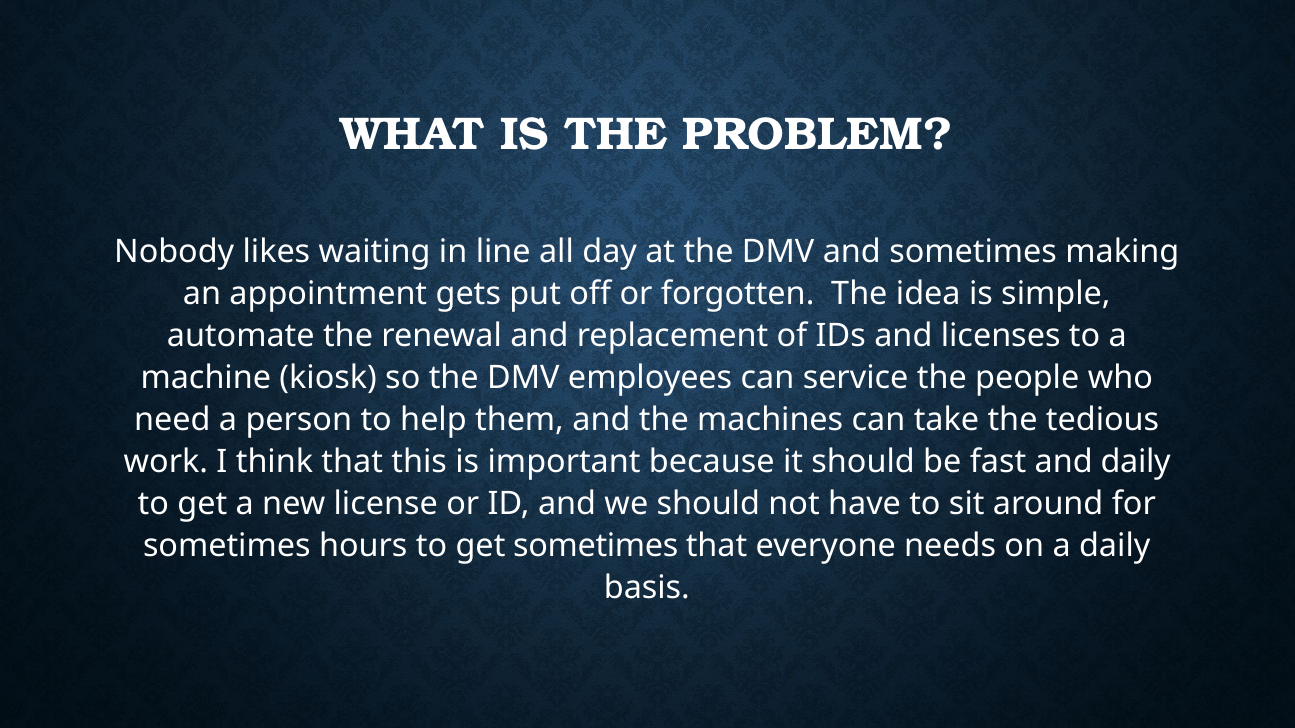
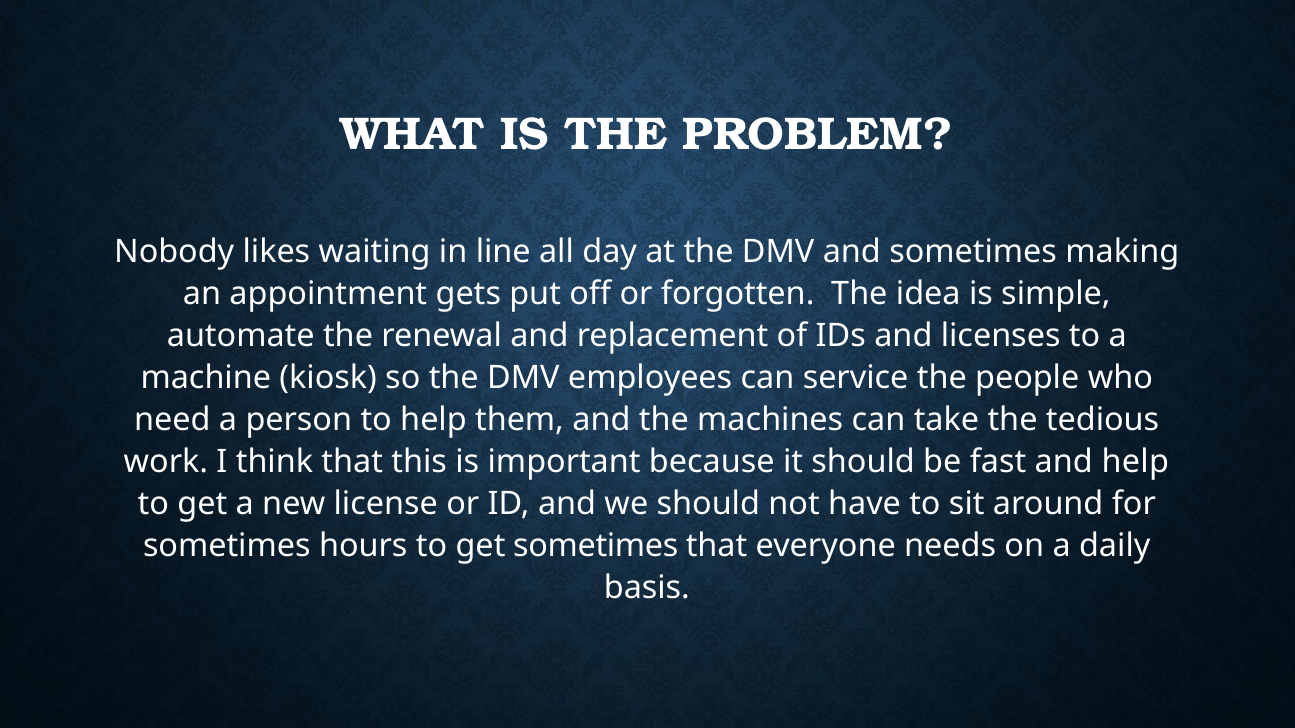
and daily: daily -> help (1135, 462)
